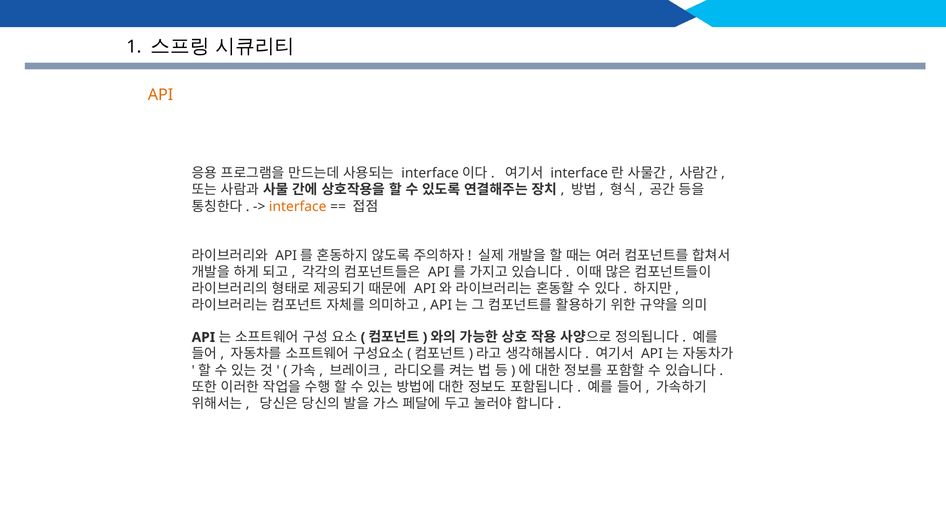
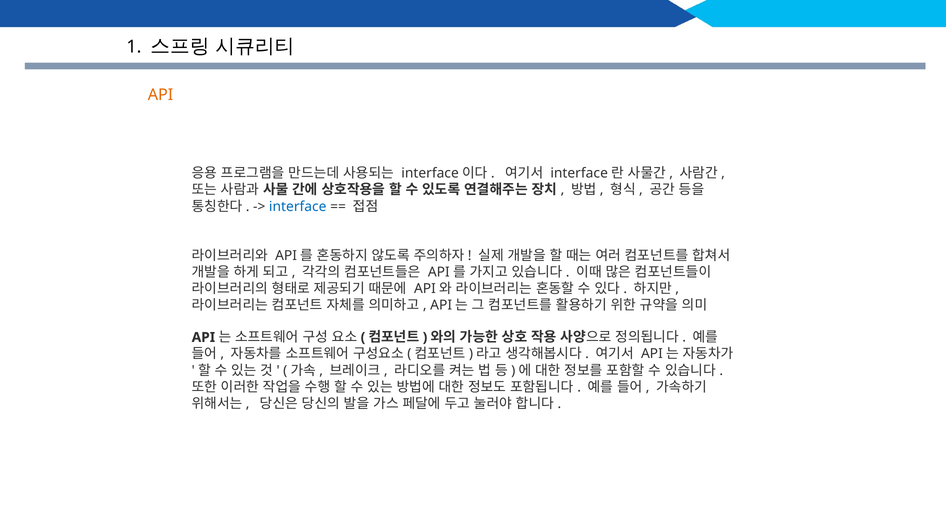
interface colour: orange -> blue (298, 207)
